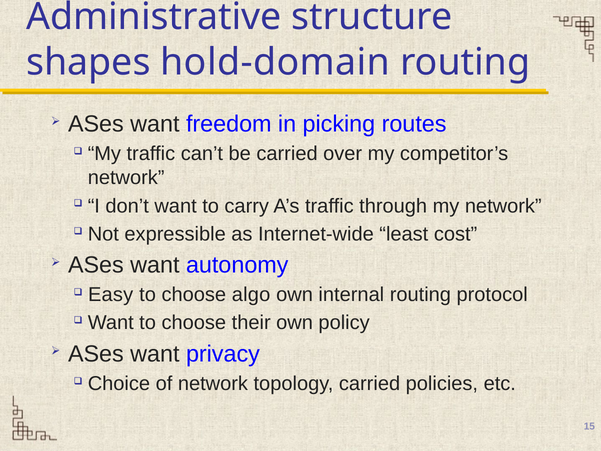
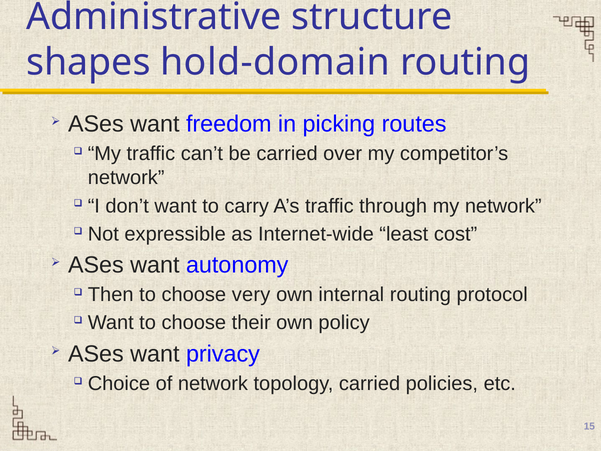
Easy: Easy -> Then (111, 295)
algo: algo -> very (251, 295)
